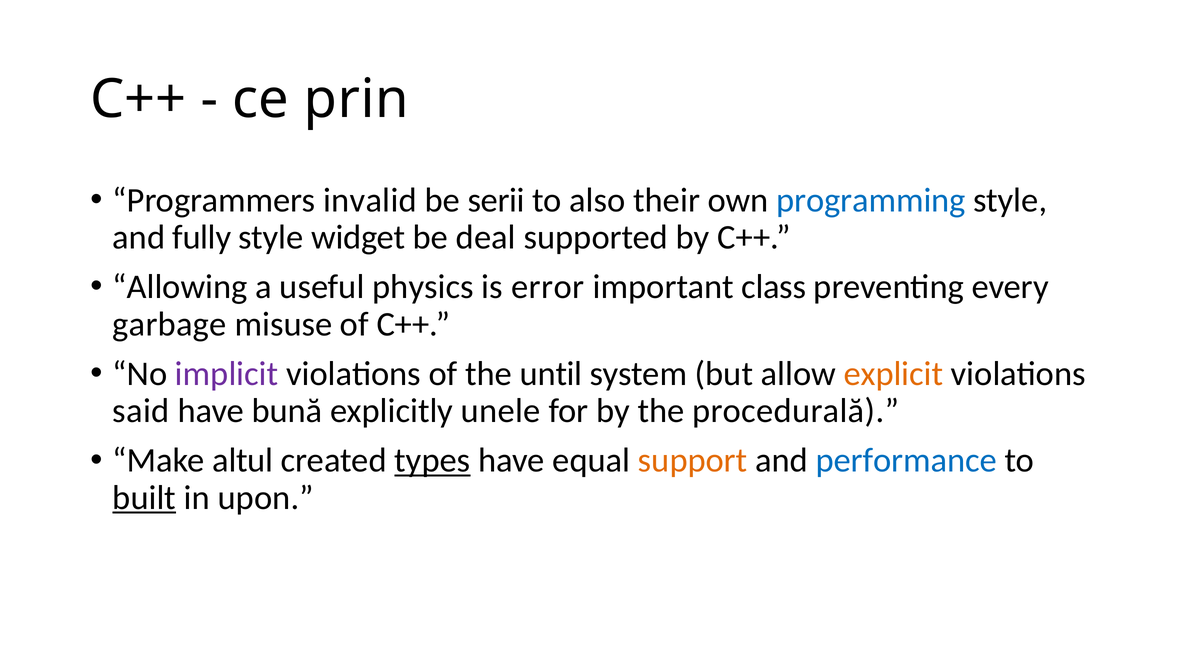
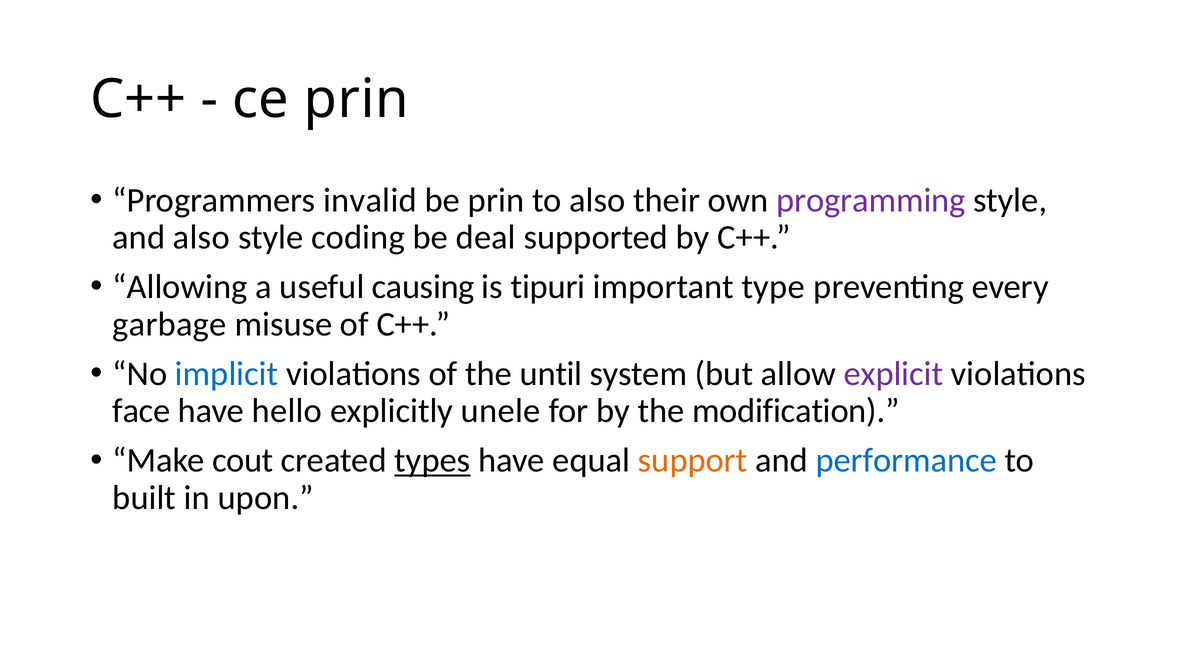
be serii: serii -> prin (496, 200)
programming colour: blue -> purple (871, 200)
and fully: fully -> also (201, 237)
widget: widget -> coding (358, 237)
physics: physics -> causing (423, 287)
error: error -> tipuri (548, 287)
class: class -> type (773, 287)
implicit colour: purple -> blue (227, 374)
explicit colour: orange -> purple (893, 374)
said: said -> face (141, 411)
bună: bună -> hello (287, 411)
procedurală: procedurală -> modification (796, 411)
altul: altul -> cout (243, 461)
built underline: present -> none (144, 498)
